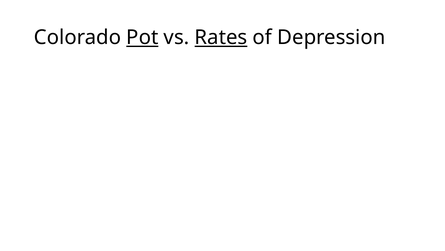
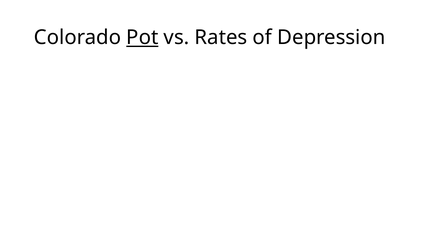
Rates underline: present -> none (221, 37)
